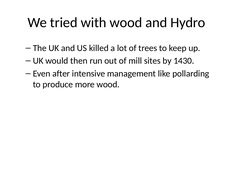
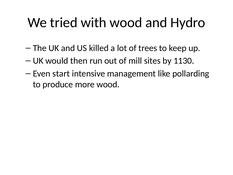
1430: 1430 -> 1130 (184, 61)
after: after -> start (61, 73)
